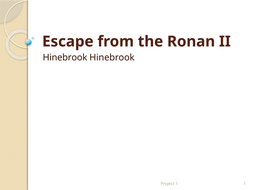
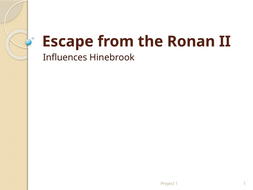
Hinebrook: Hinebrook -> Influences (65, 57)
